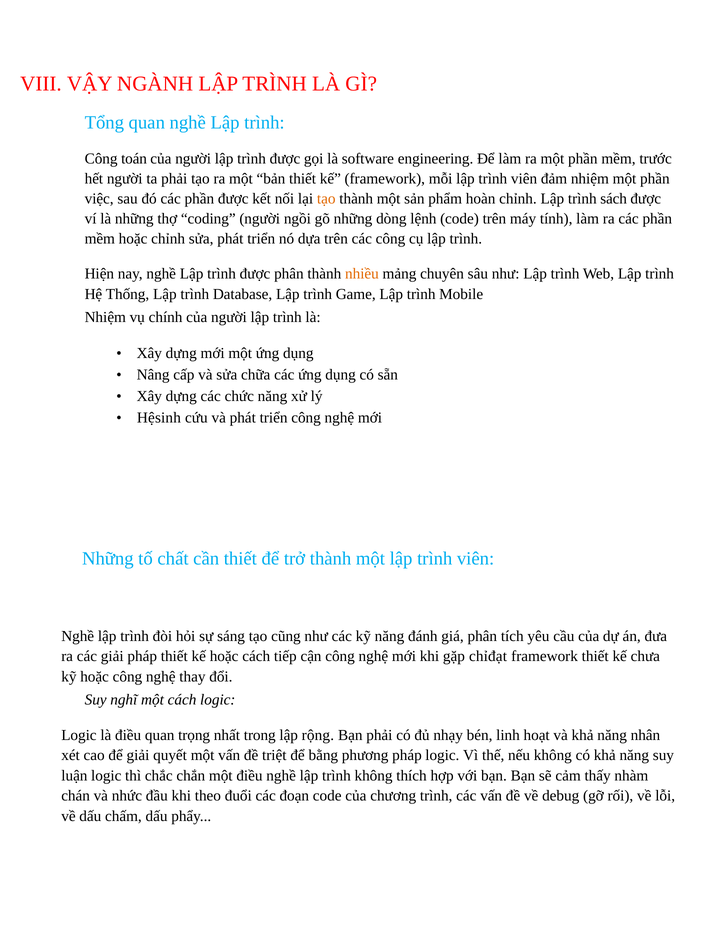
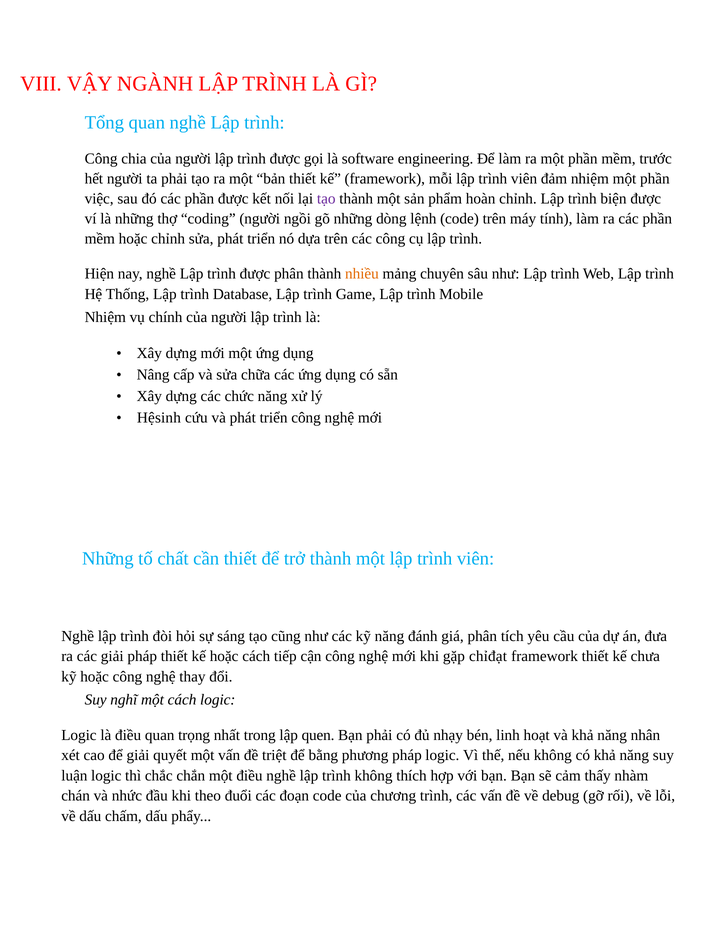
toán: toán -> chia (134, 159)
tạo colour: orange -> purple (326, 199)
sách: sách -> biện (614, 199)
rộng: rộng -> quen (318, 735)
